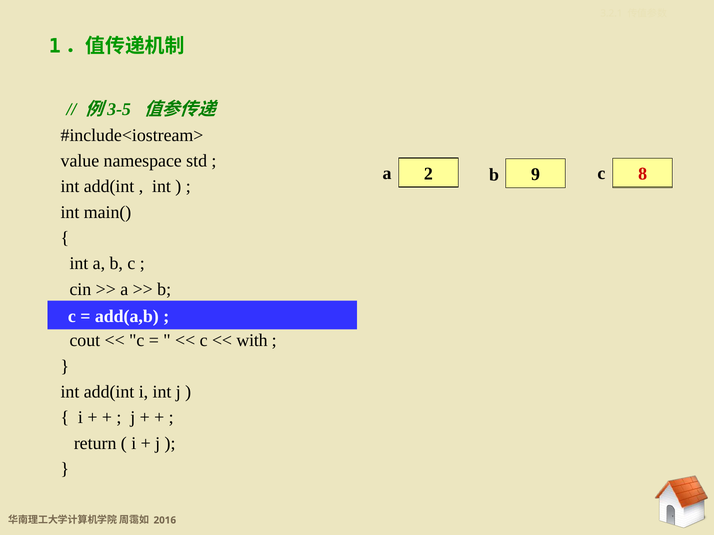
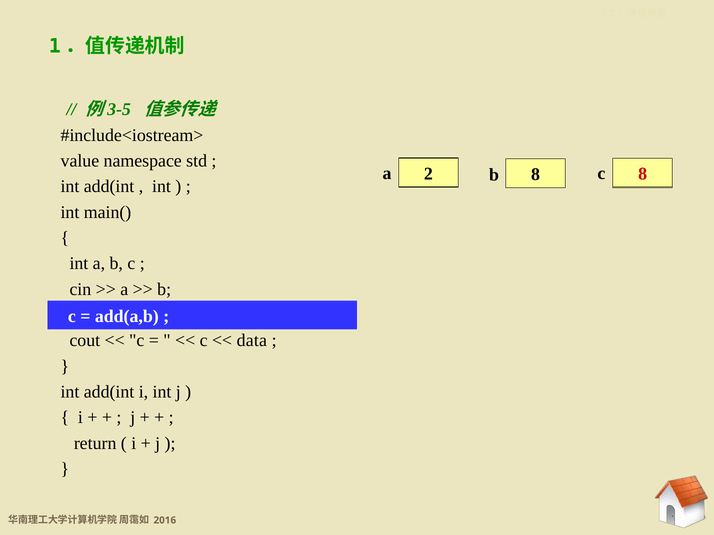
2 9: 9 -> 8 (536, 175)
with: with -> data (252, 341)
